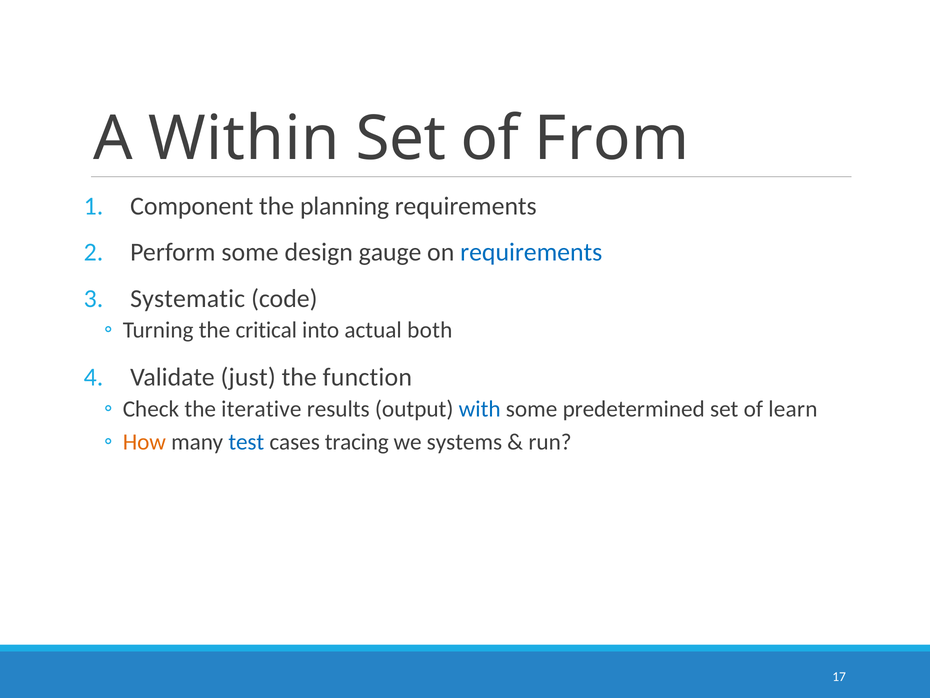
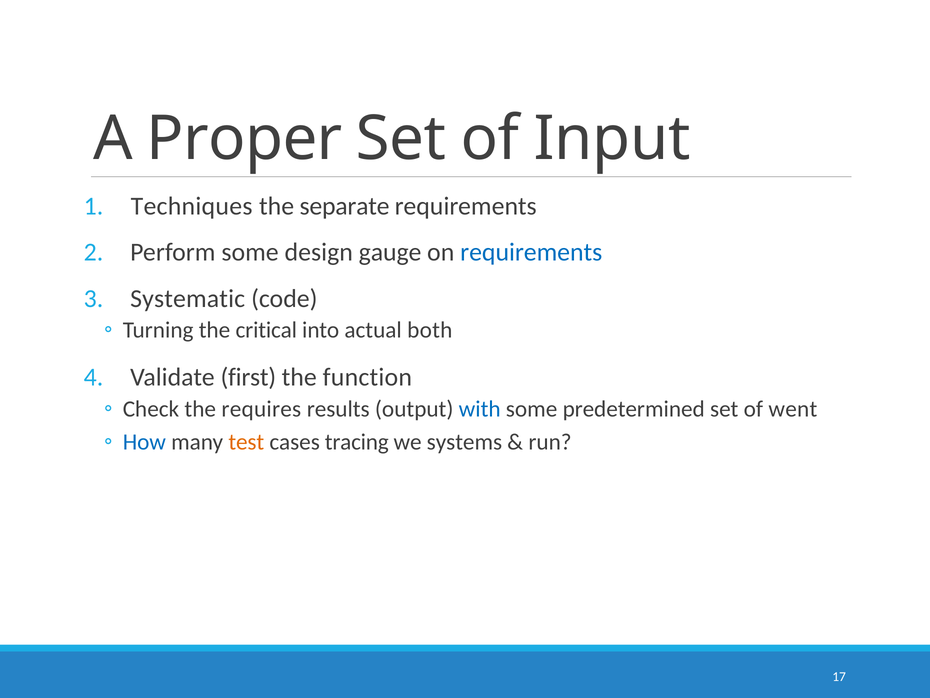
Within: Within -> Proper (244, 139)
From: From -> Input (612, 139)
Component: Component -> Techniques (192, 206)
planning: planning -> separate (345, 206)
just: just -> first (248, 377)
iterative: iterative -> requires (261, 409)
learn: learn -> went (793, 409)
How colour: orange -> blue (144, 442)
test colour: blue -> orange (246, 442)
